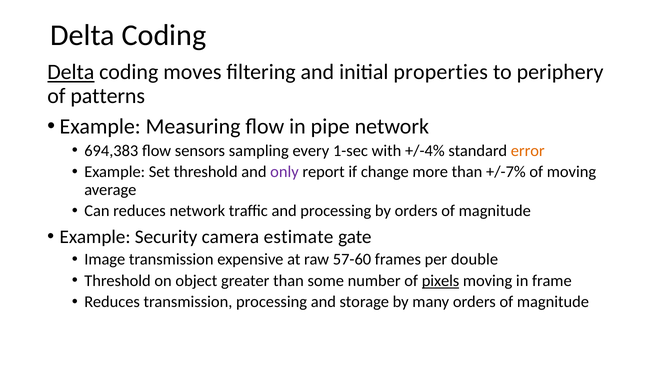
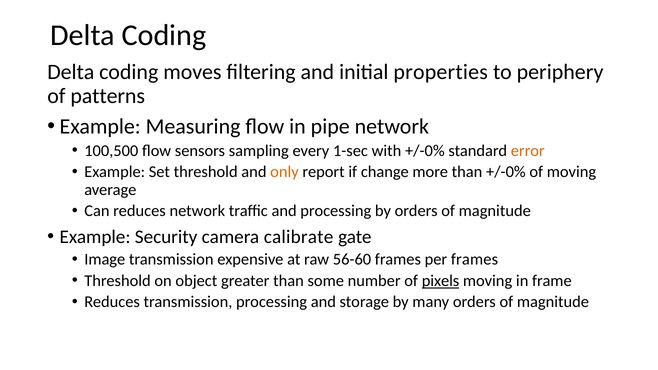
Delta underline: present -> none (71, 72)
694,383: 694,383 -> 100,500 (111, 151)
with +/-4%: +/-4% -> +/-0% (425, 151)
only colour: purple -> orange (284, 172)
than +/-7%: +/-7% -> +/-0% (506, 172)
estimate: estimate -> calibrate (299, 237)
57-60: 57-60 -> 56-60 (352, 260)
per double: double -> frames (475, 260)
